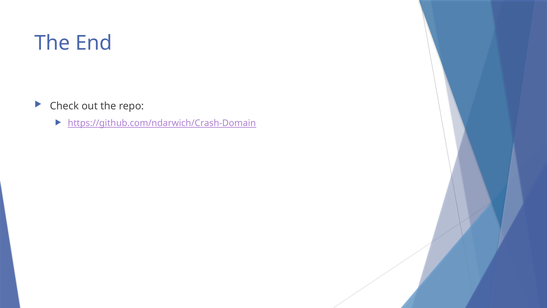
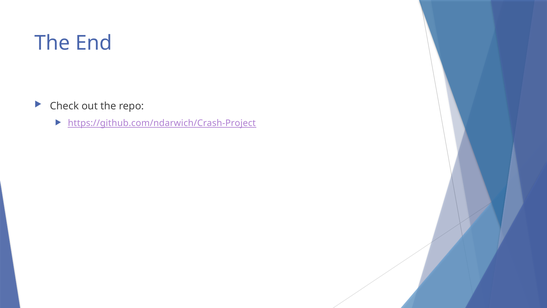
https://github.com/ndarwich/Crash-Domain: https://github.com/ndarwich/Crash-Domain -> https://github.com/ndarwich/Crash-Project (162, 123)
